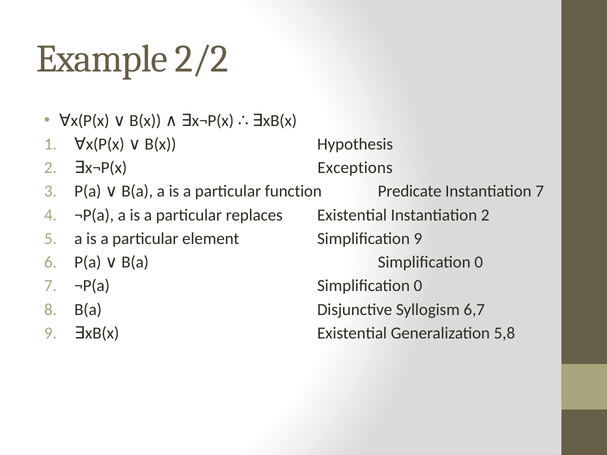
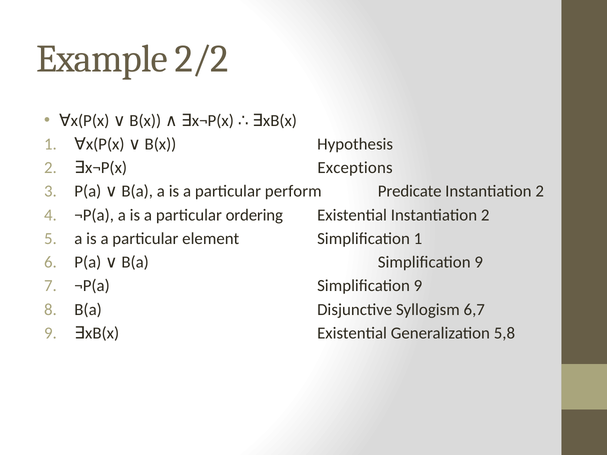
7: 7 -> 2 (540, 191)
function: function -> perform (293, 191)
replaces: replaces -> ordering (254, 215)
Simplification 9: 9 -> 1 (418, 239)
0: 0 -> 9 (479, 262)
¬P(a Simplification 0: 0 -> 9 (418, 286)
